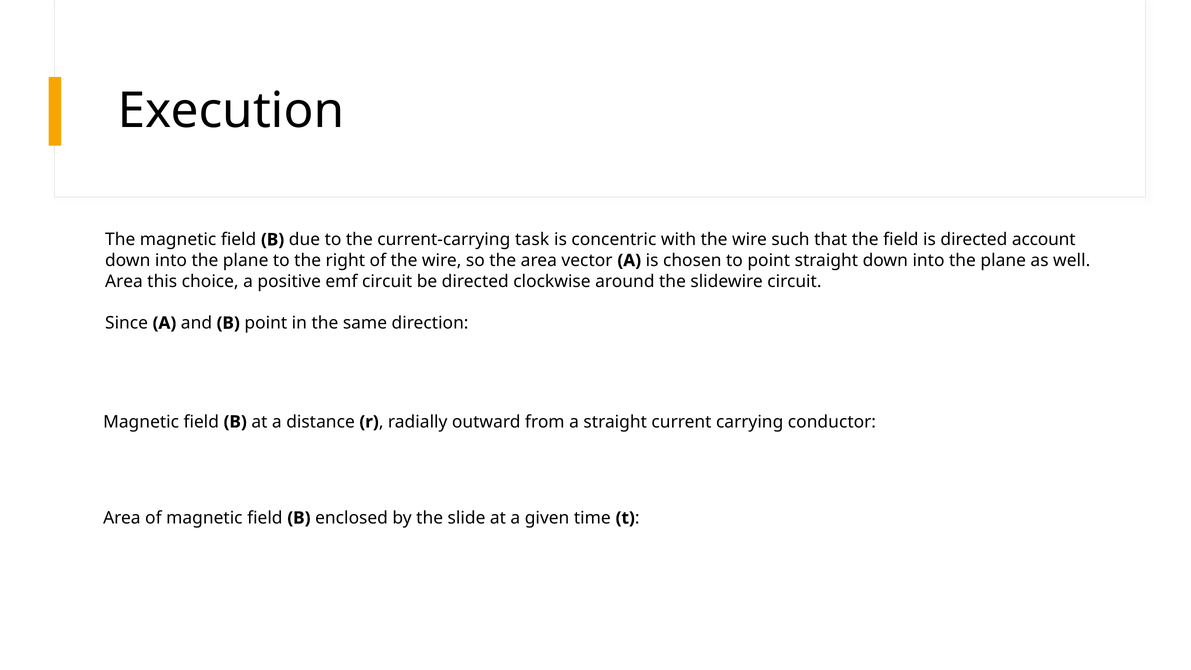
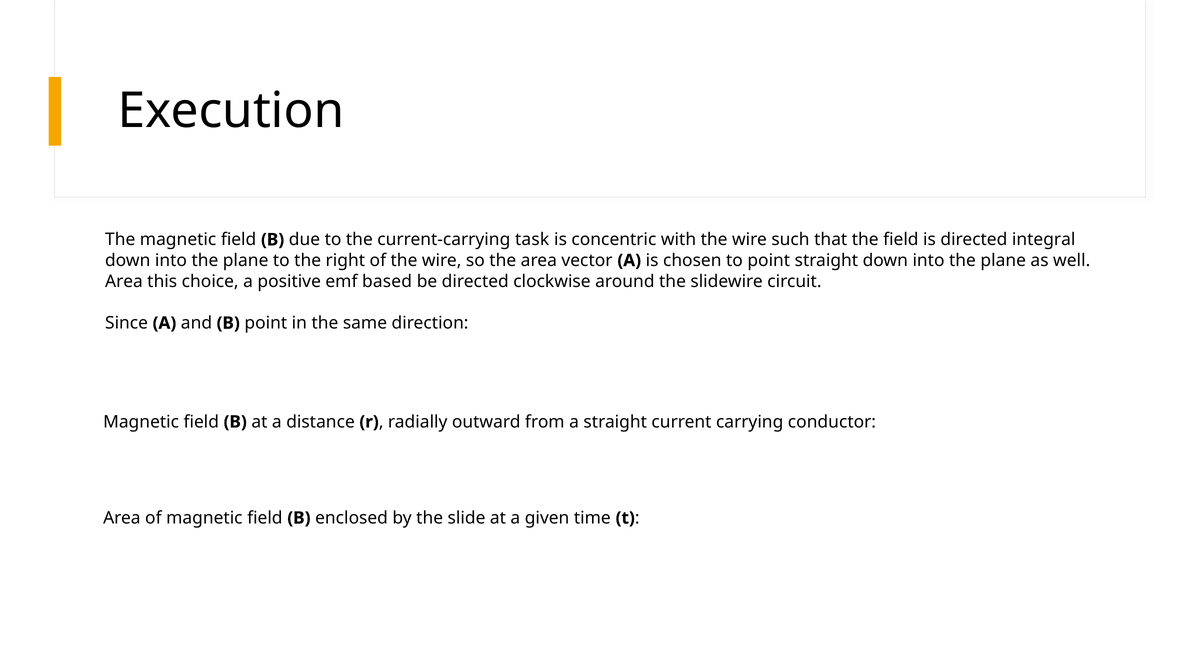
account: account -> integral (1044, 240)
emf circuit: circuit -> based (387, 281)
